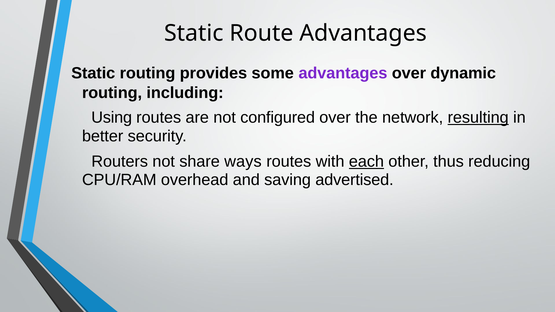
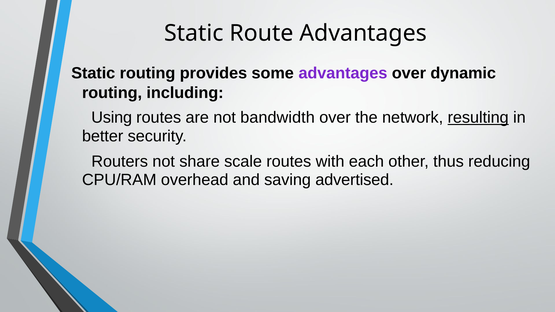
configured: configured -> bandwidth (278, 118)
ways: ways -> scale (243, 162)
each underline: present -> none (366, 162)
